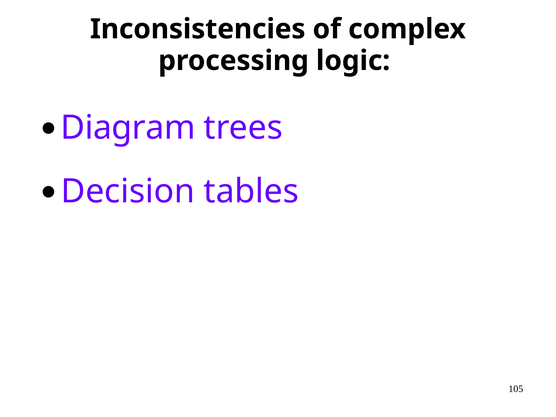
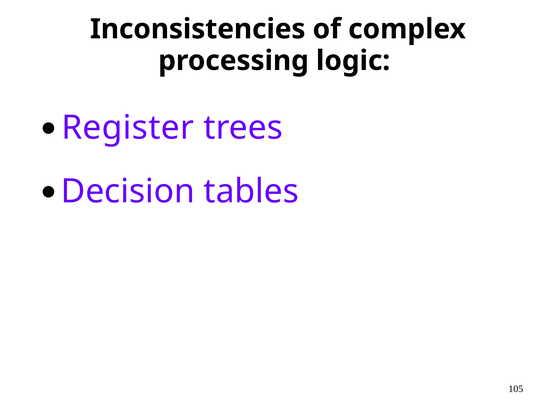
Diagram: Diagram -> Register (128, 128)
